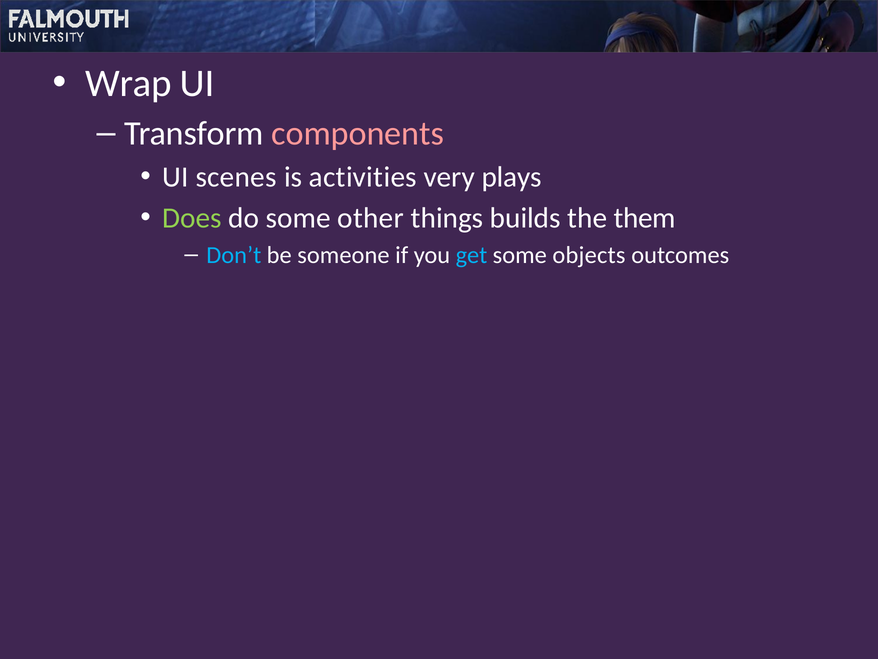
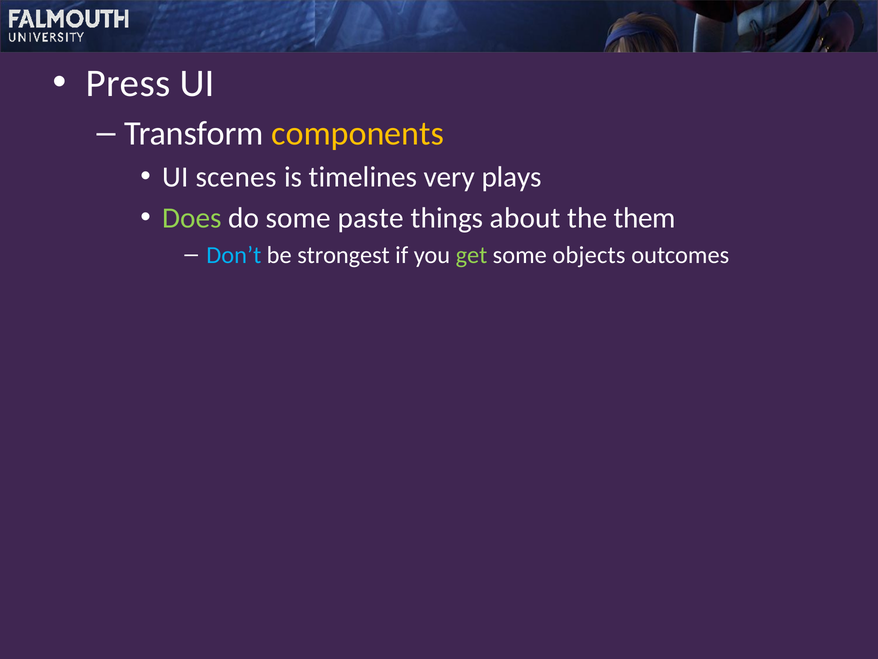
Wrap: Wrap -> Press (128, 83)
components colour: pink -> yellow (358, 134)
activities: activities -> timelines (363, 177)
other: other -> paste (371, 218)
builds: builds -> about (525, 218)
someone: someone -> strongest (344, 255)
get colour: light blue -> light green (472, 255)
